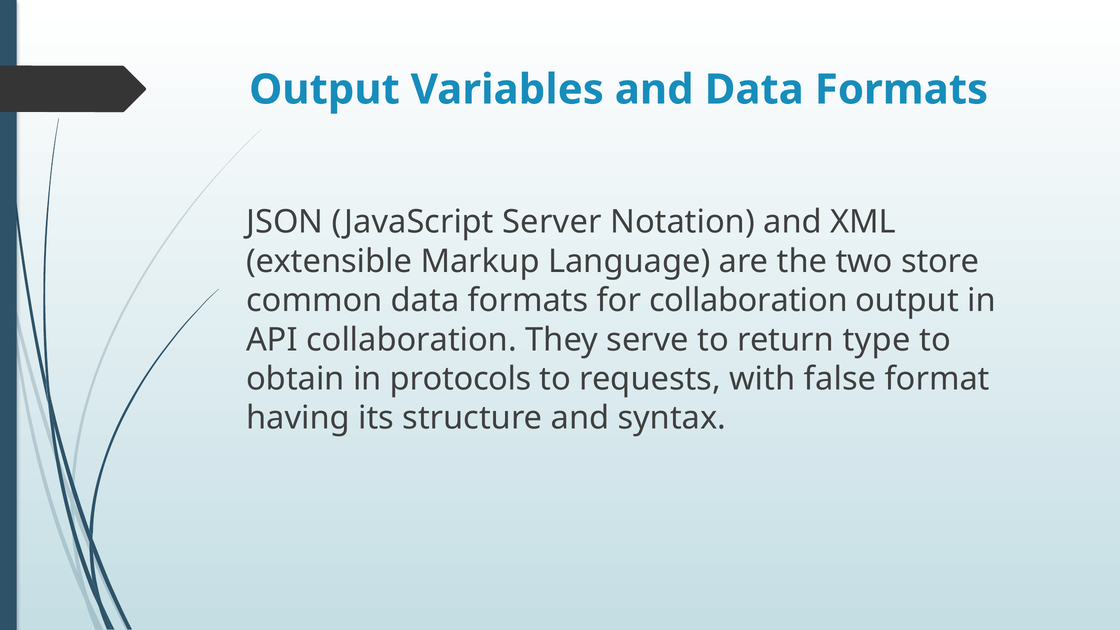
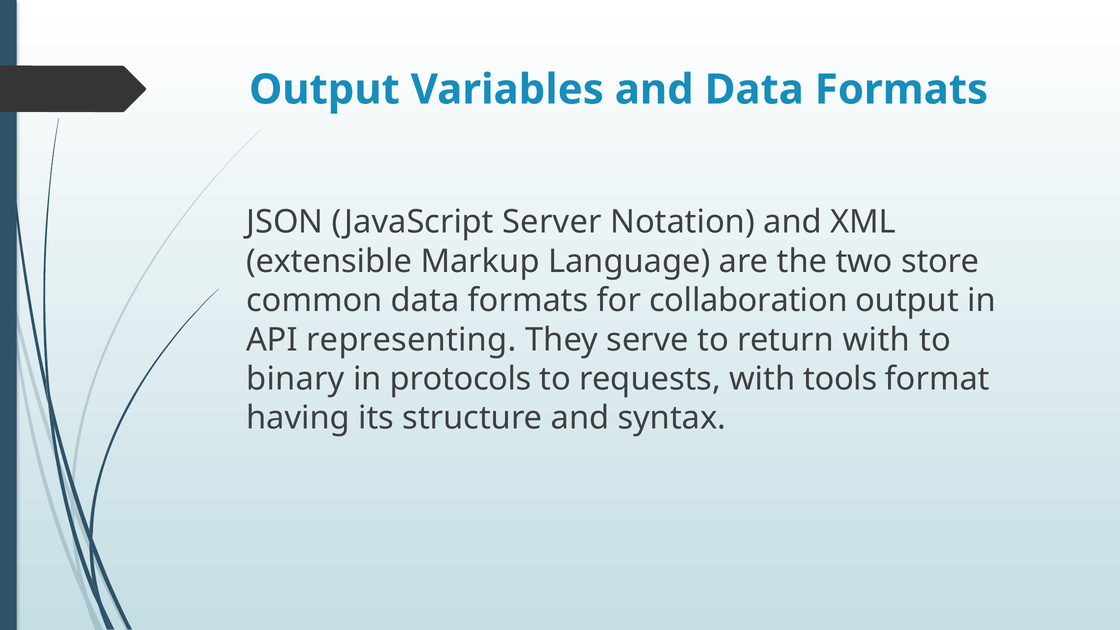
API collaboration: collaboration -> representing (411, 340)
return type: type -> with (876, 340)
obtain: obtain -> binary (295, 379)
false: false -> tools (840, 379)
